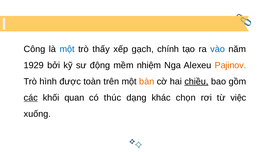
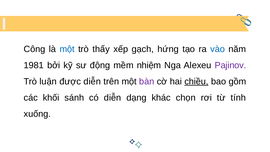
chính: chính -> hứng (168, 49)
1929: 1929 -> 1981 (34, 65)
Pajinov colour: orange -> purple (230, 65)
hình: hình -> luận (48, 81)
được toàn: toàn -> diễn (92, 81)
bàn colour: orange -> purple (147, 81)
các underline: present -> none (31, 98)
quan: quan -> sánh (74, 98)
có thúc: thúc -> diễn (113, 98)
việc: việc -> tính (238, 98)
